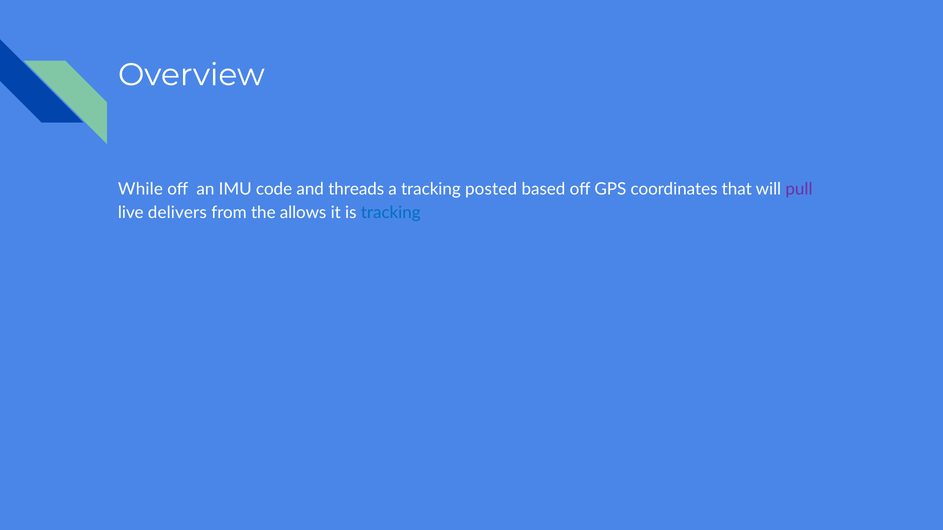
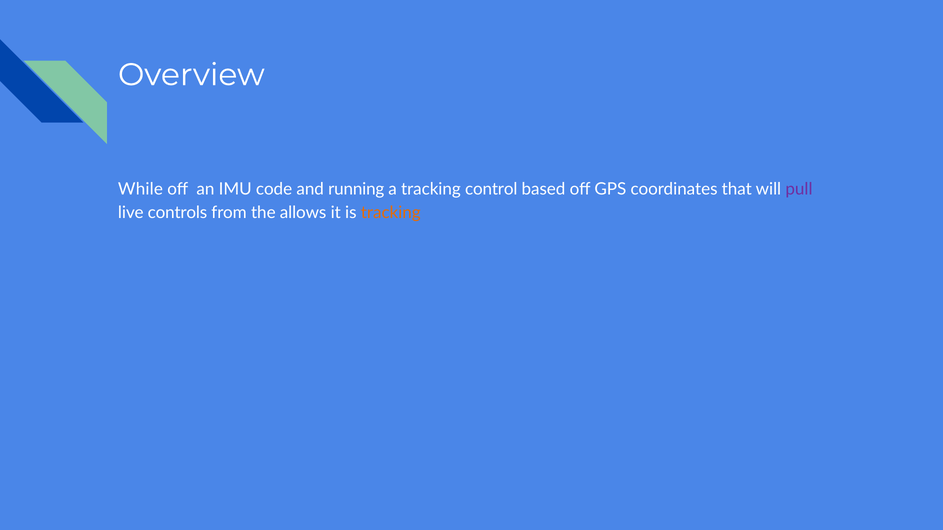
threads: threads -> running (356, 189)
posted: posted -> control (491, 189)
delivers: delivers -> controls (177, 213)
tracking colour: blue -> orange (391, 213)
